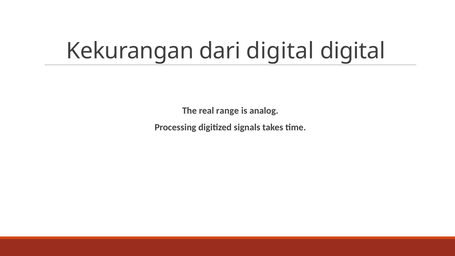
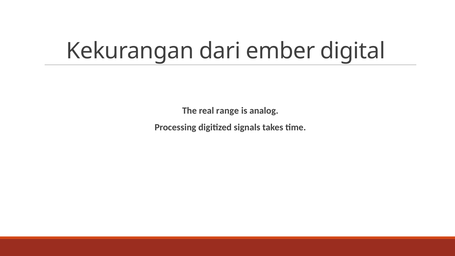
dari digital: digital -> ember (280, 51)
